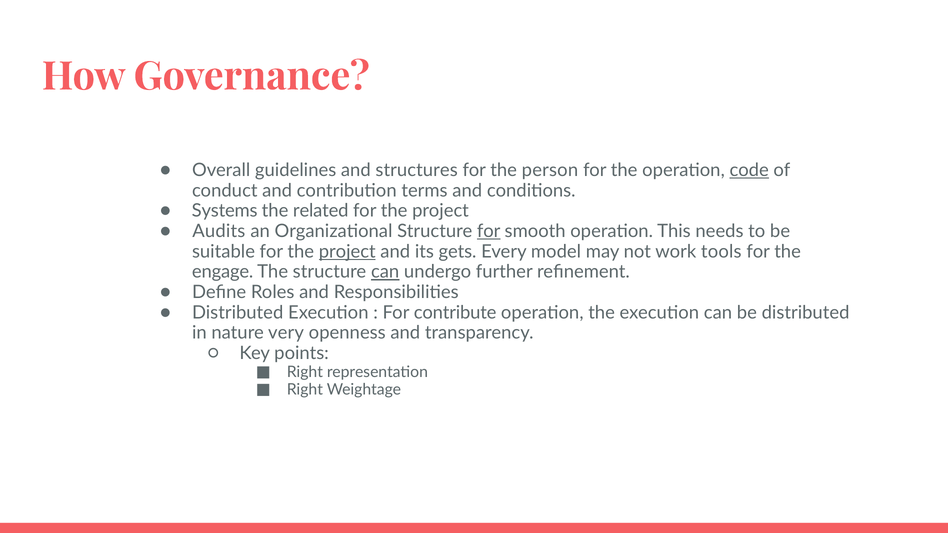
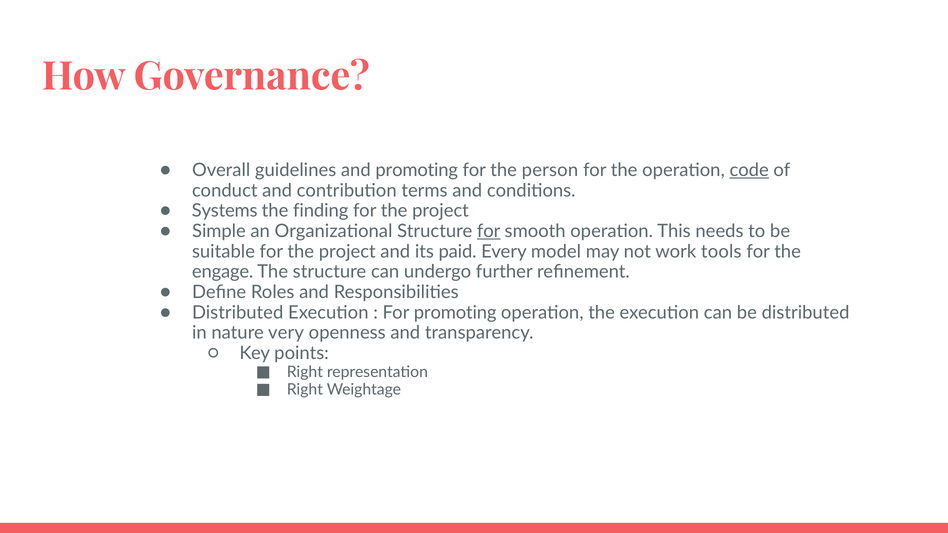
and structures: structures -> promoting (417, 170)
related: related -> finding (321, 211)
Audits: Audits -> Simple (219, 231)
project underline: present -> none (347, 252)
gets: gets -> paid (458, 252)
can underline: present -> none (385, 272)
For contribute: contribute -> promoting (455, 313)
